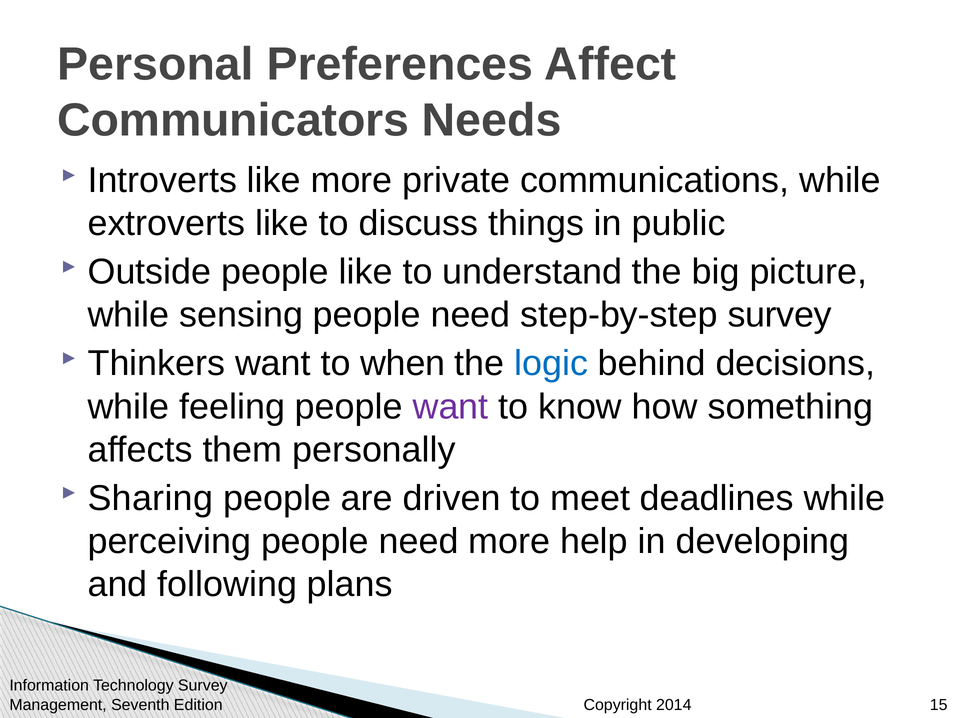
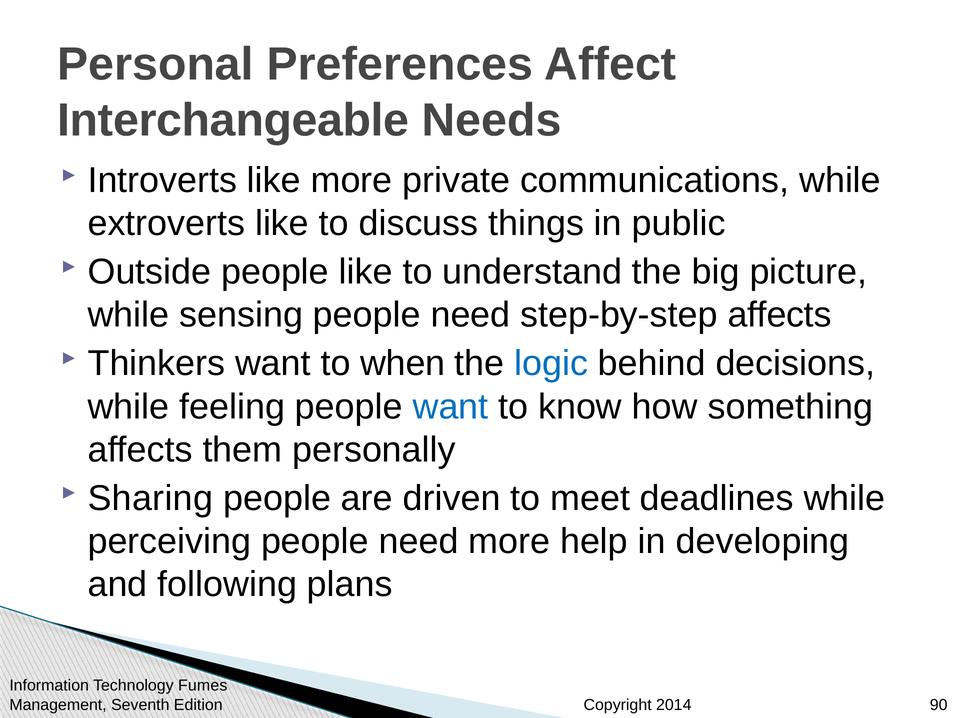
Communicators: Communicators -> Interchangeable (233, 120)
step-by-step survey: survey -> affects (780, 315)
want colour: purple -> blue (450, 407)
Technology Survey: Survey -> Fumes (203, 685)
15: 15 -> 90 (939, 705)
